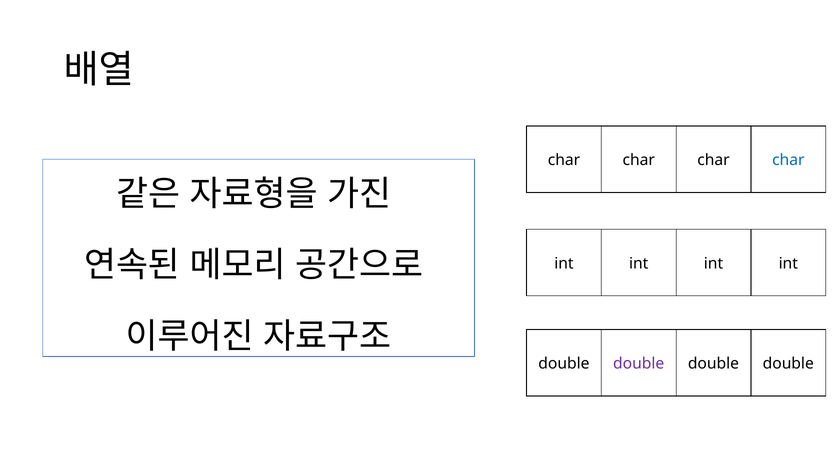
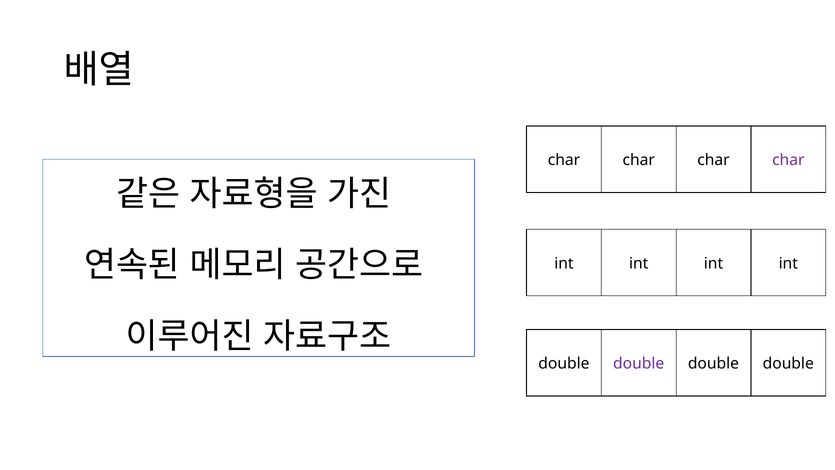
char colour: blue -> purple (788, 160)
